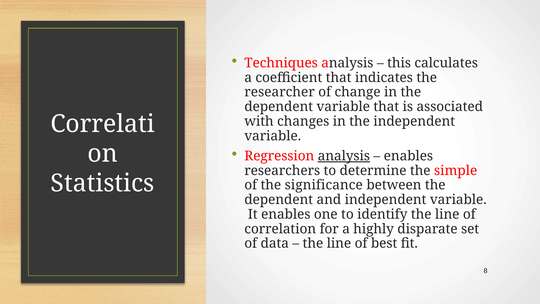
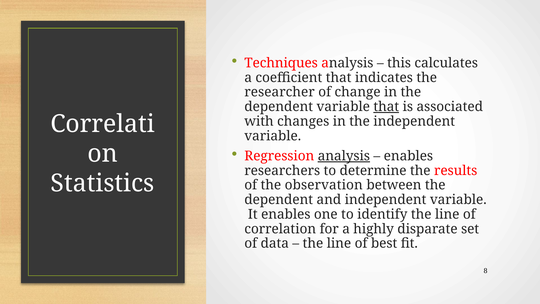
that underline: none -> present (386, 107)
simple: simple -> results (456, 170)
significance: significance -> observation (324, 185)
